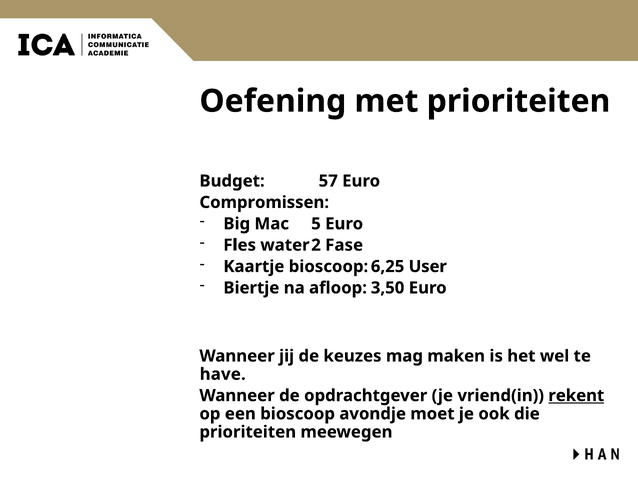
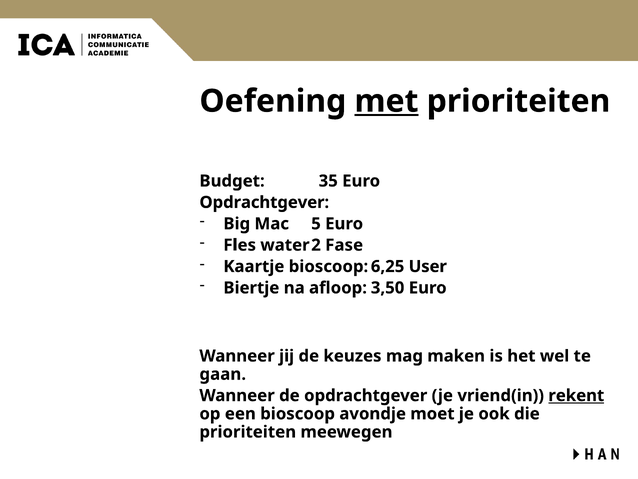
met underline: none -> present (386, 101)
57: 57 -> 35 (328, 181)
Compromissen: Compromissen -> Opdrachtgever (264, 202)
have: have -> gaan (223, 374)
